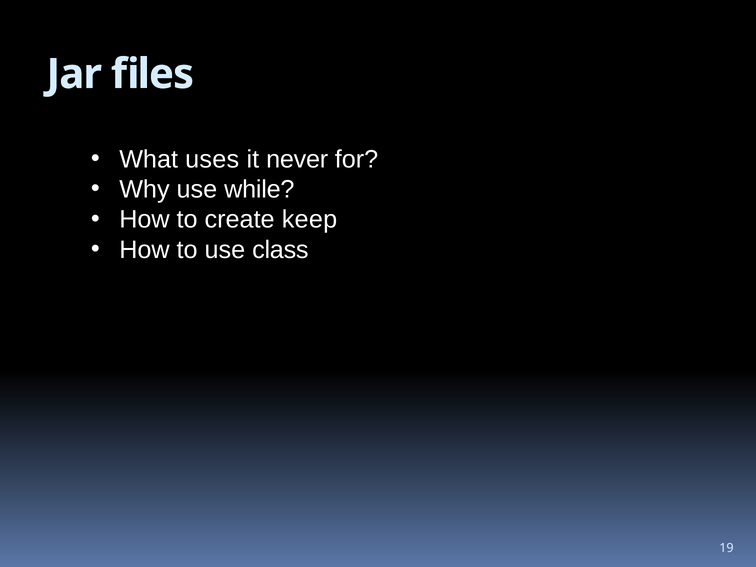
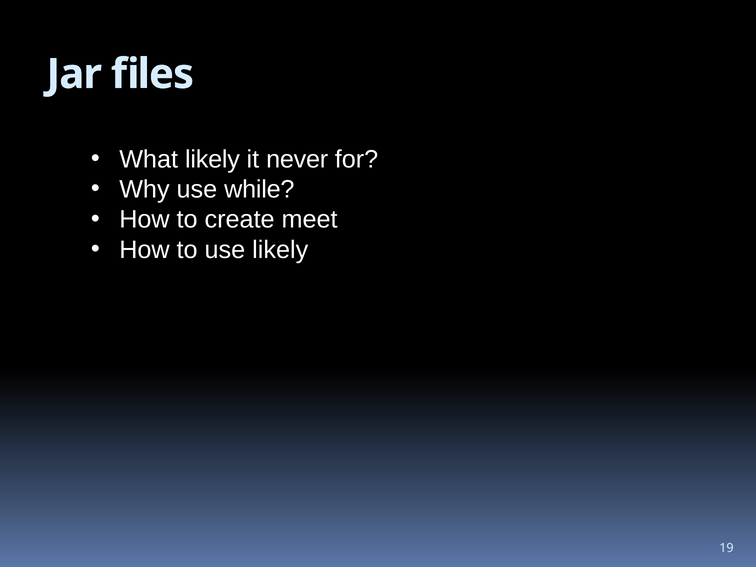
What uses: uses -> likely (212, 159)
keep: keep -> meet (310, 220)
use class: class -> likely (280, 250)
